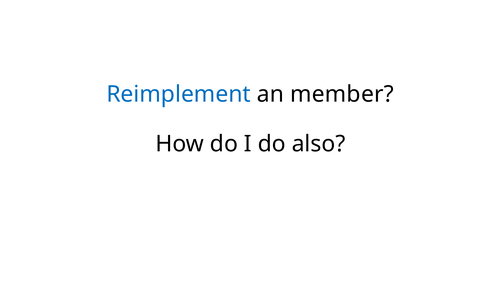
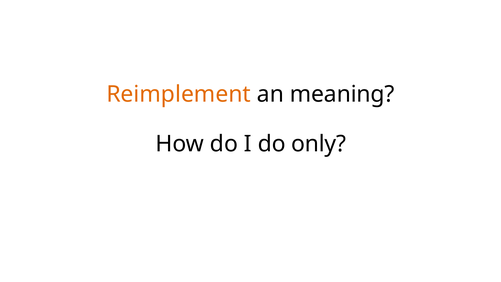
Reimplement colour: blue -> orange (179, 94)
member: member -> meaning (342, 94)
also: also -> only (319, 144)
